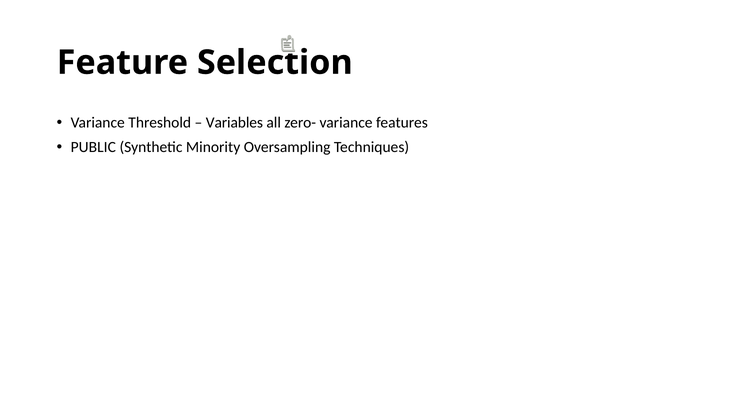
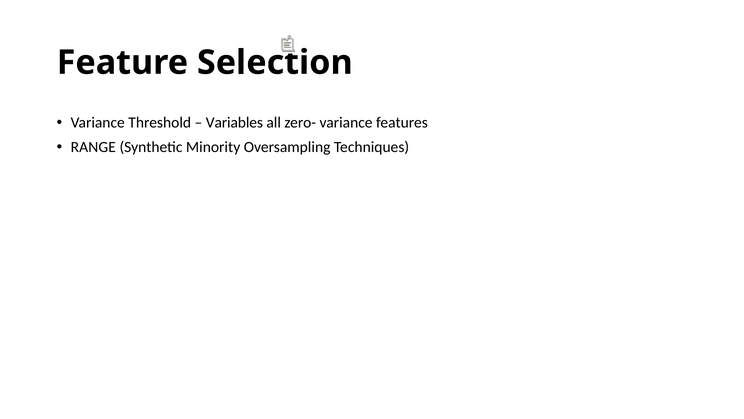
PUBLIC: PUBLIC -> RANGE (93, 147)
